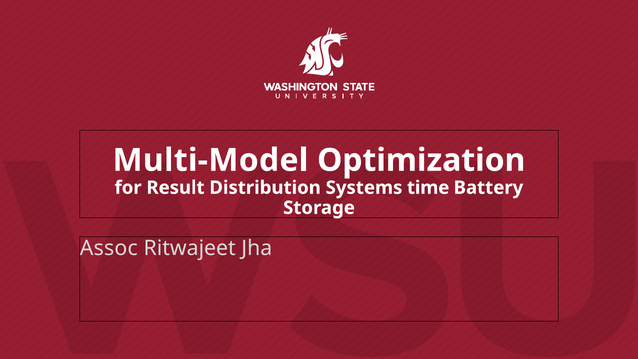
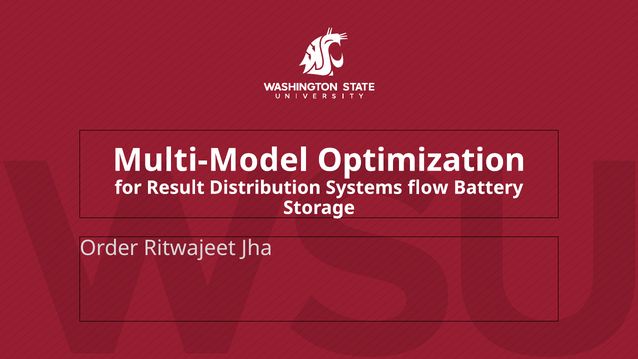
time: time -> flow (428, 188)
Assoc: Assoc -> Order (109, 248)
